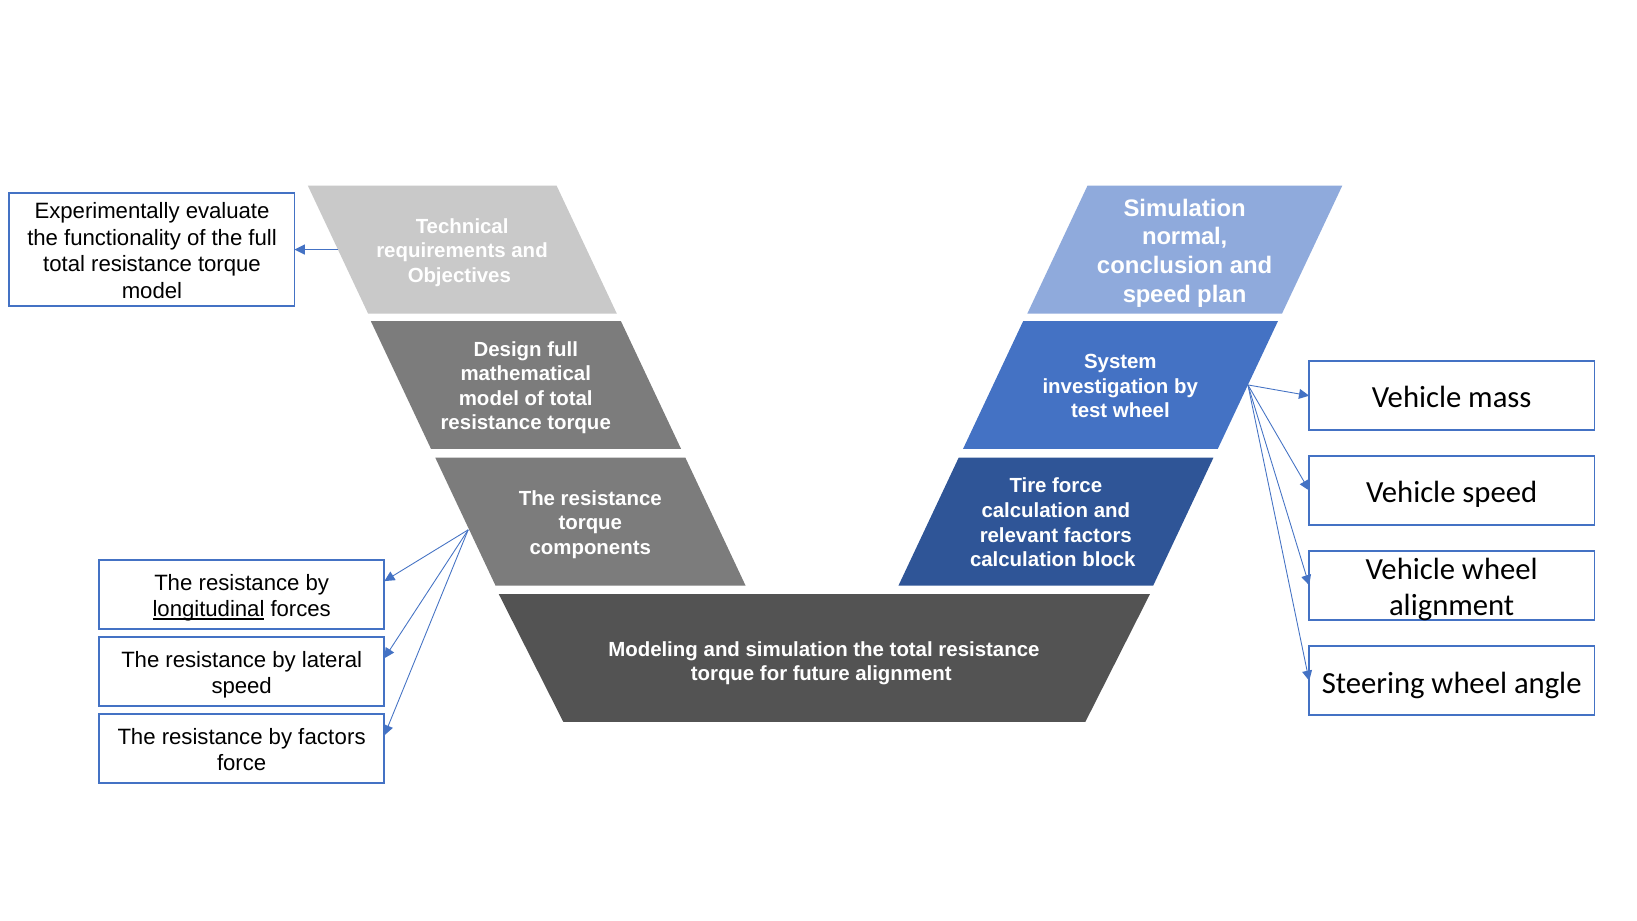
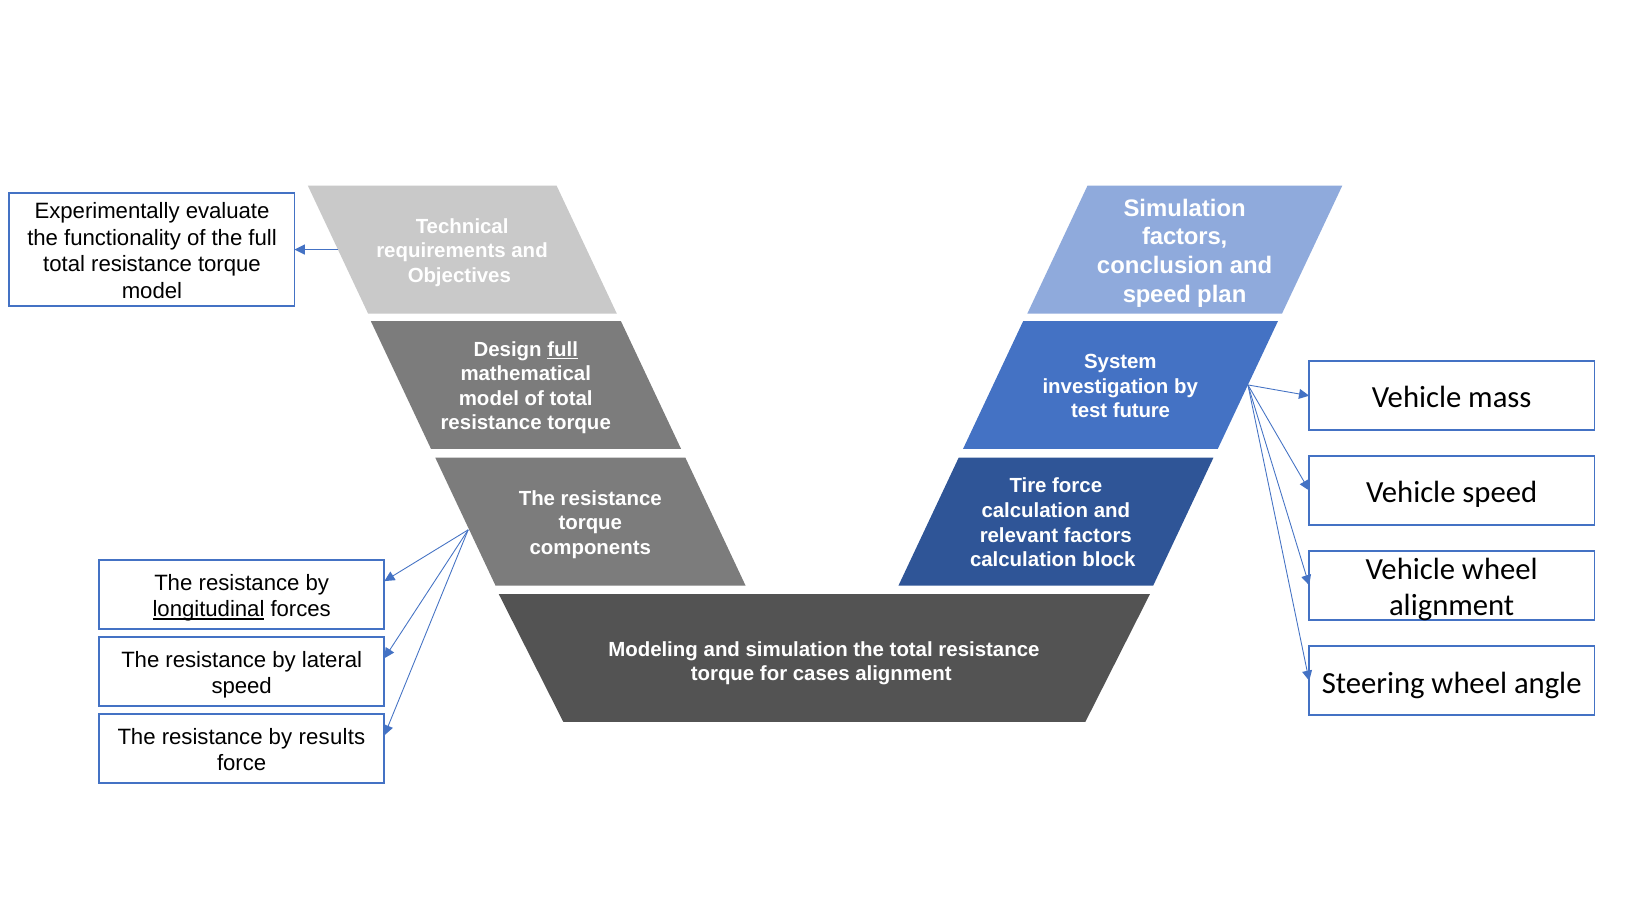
normal: normal -> factors (1185, 237)
full underline: none -> present (563, 349)
test wheel: wheel -> future (1141, 411)
future: future -> cases (821, 674)
by factors: factors -> results (332, 737)
